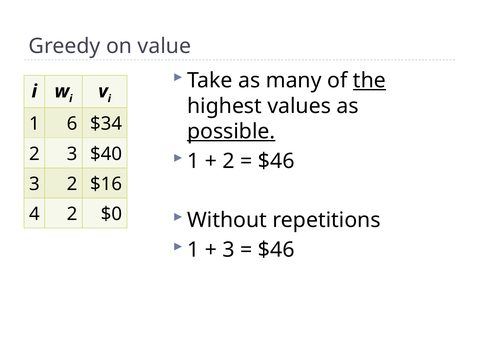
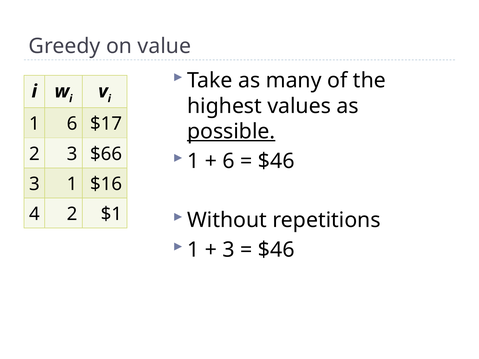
the underline: present -> none (369, 81)
$34: $34 -> $17 (106, 124)
$40: $40 -> $66 (106, 154)
2: 2 -> 6 (229, 161)
3 2: 2 -> 1 (72, 184)
$0: $0 -> $1 (112, 214)
